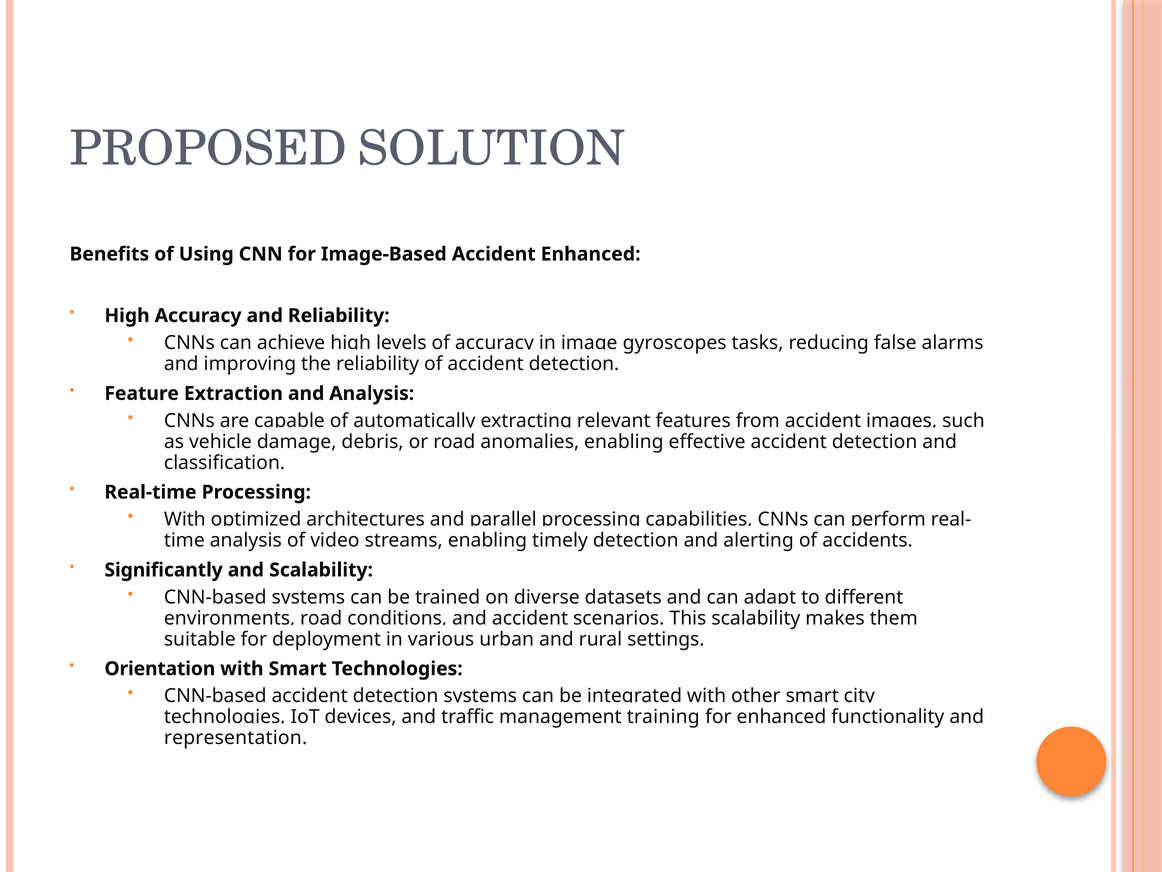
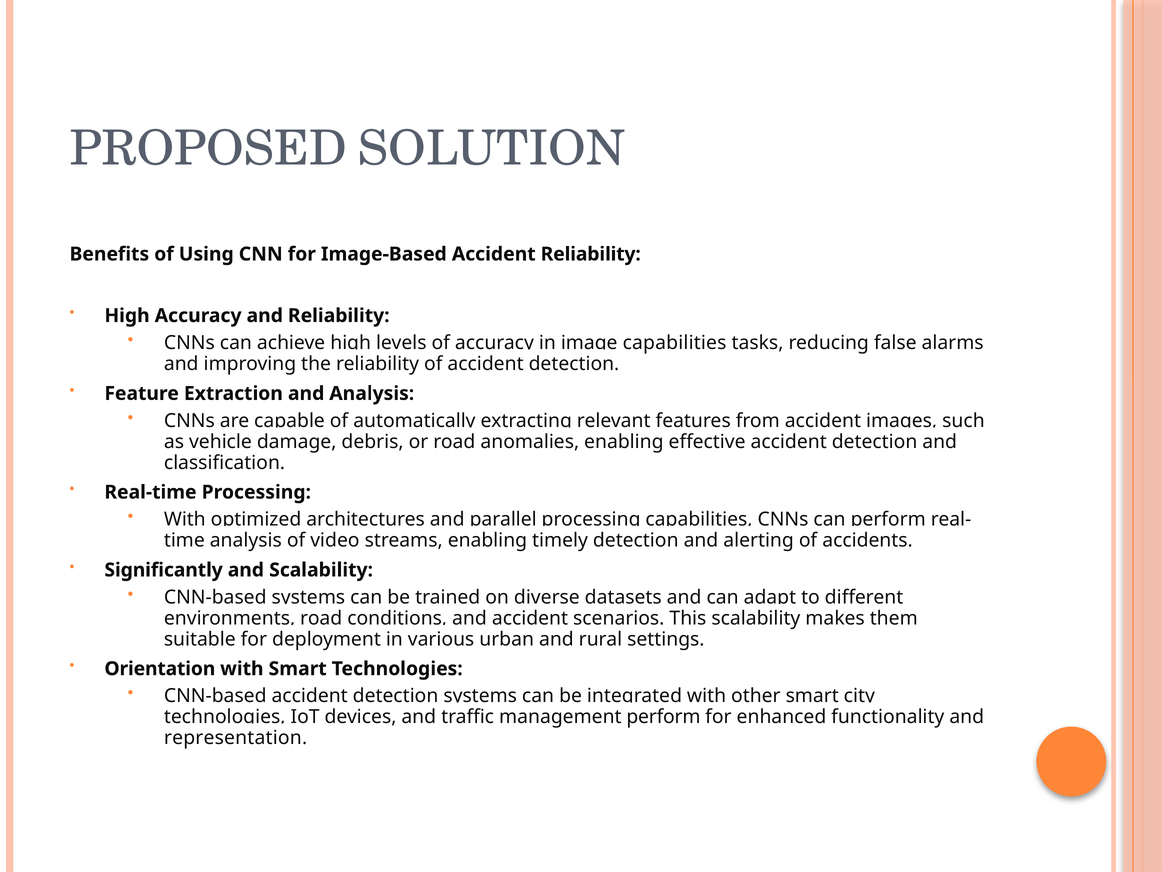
Accident Enhanced: Enhanced -> Reliability (591, 254)
gyroscopes: gyroscopes -> capabilities (675, 343)
management training: training -> perform (663, 717)
